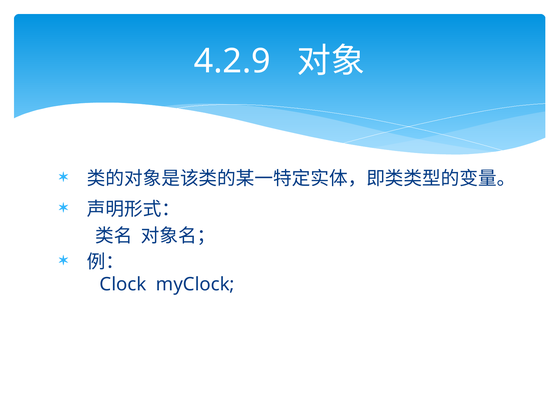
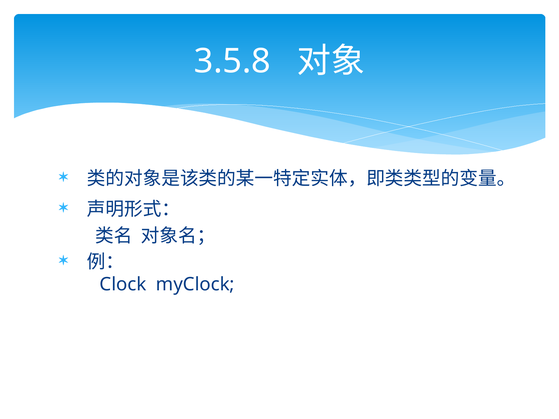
4.2.9: 4.2.9 -> 3.5.8 (232, 61)
